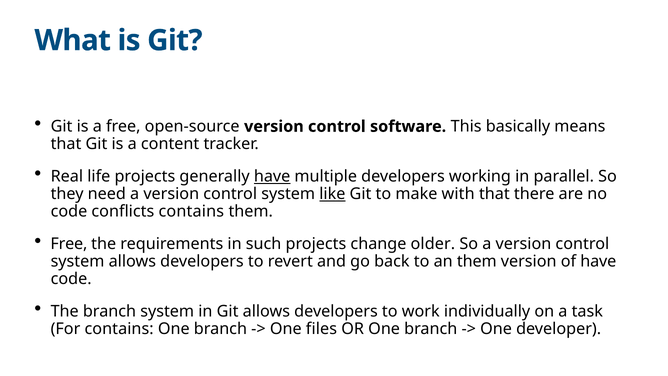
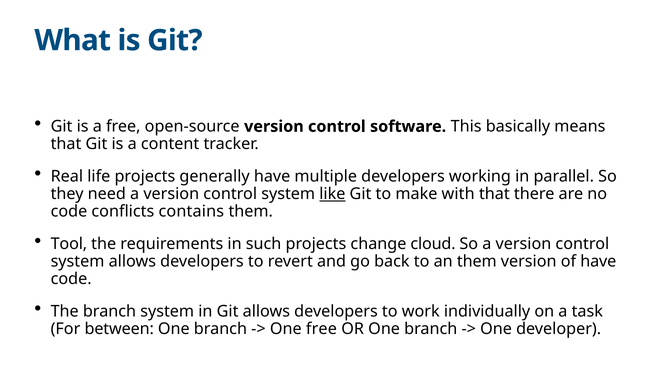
have underline: present -> none (272, 176)
Free: Free -> Tool (69, 244)
older: older -> cloud (433, 244)
For contains: contains -> between (119, 329)
One files: files -> free (321, 329)
